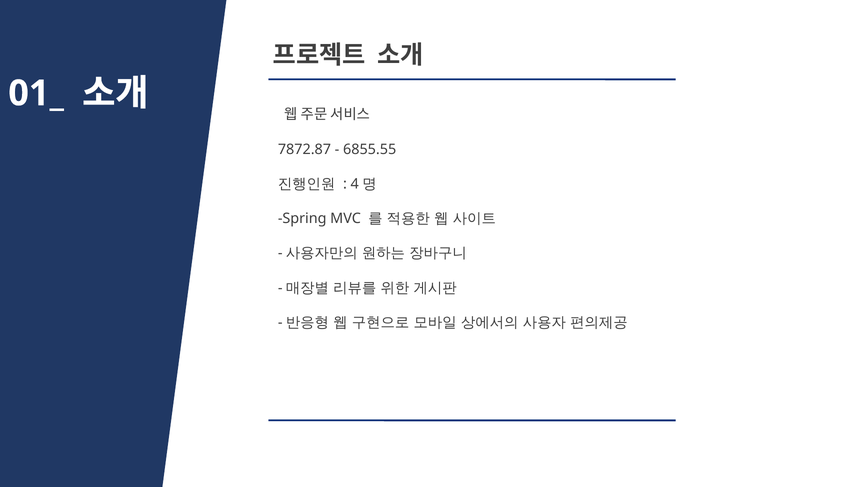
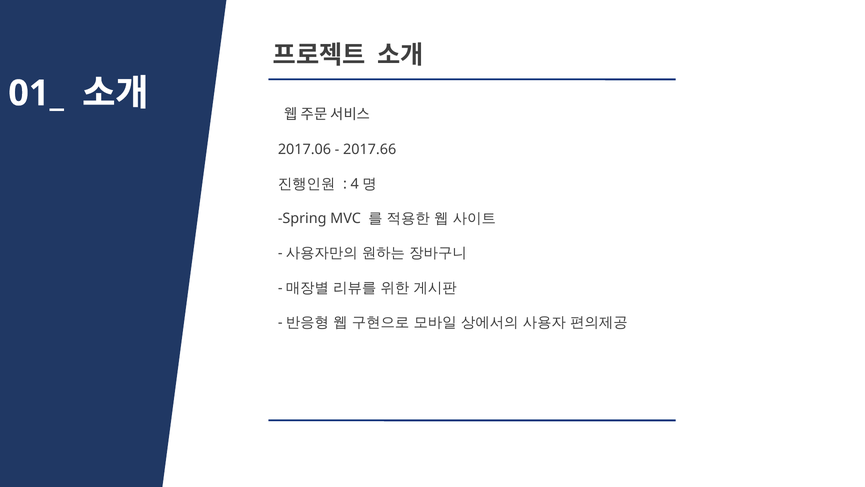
7872.87: 7872.87 -> 2017.06 (304, 149)
6855.55: 6855.55 -> 2017.66 (370, 149)
